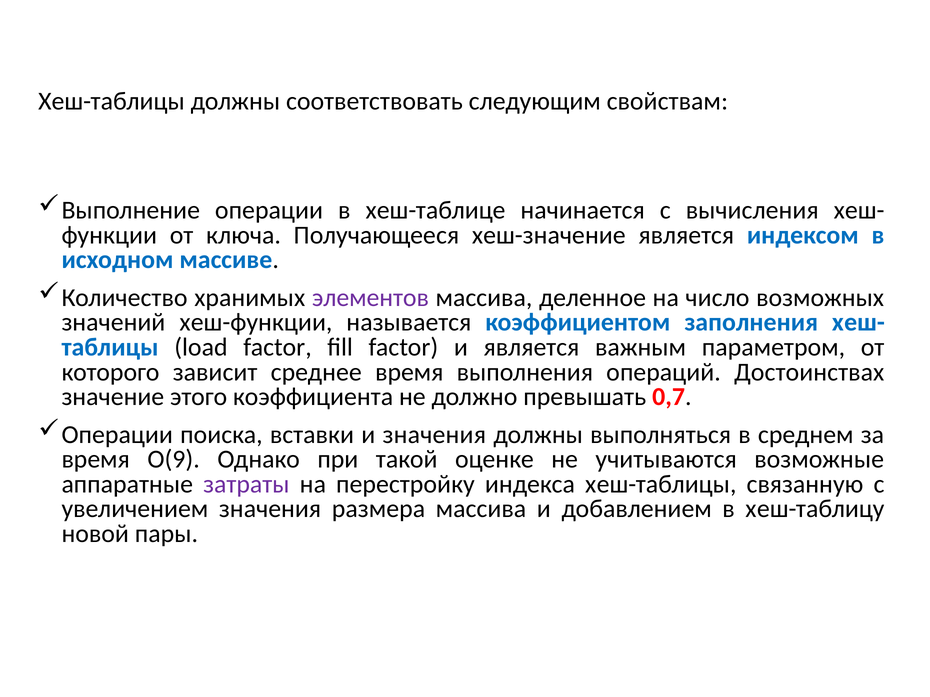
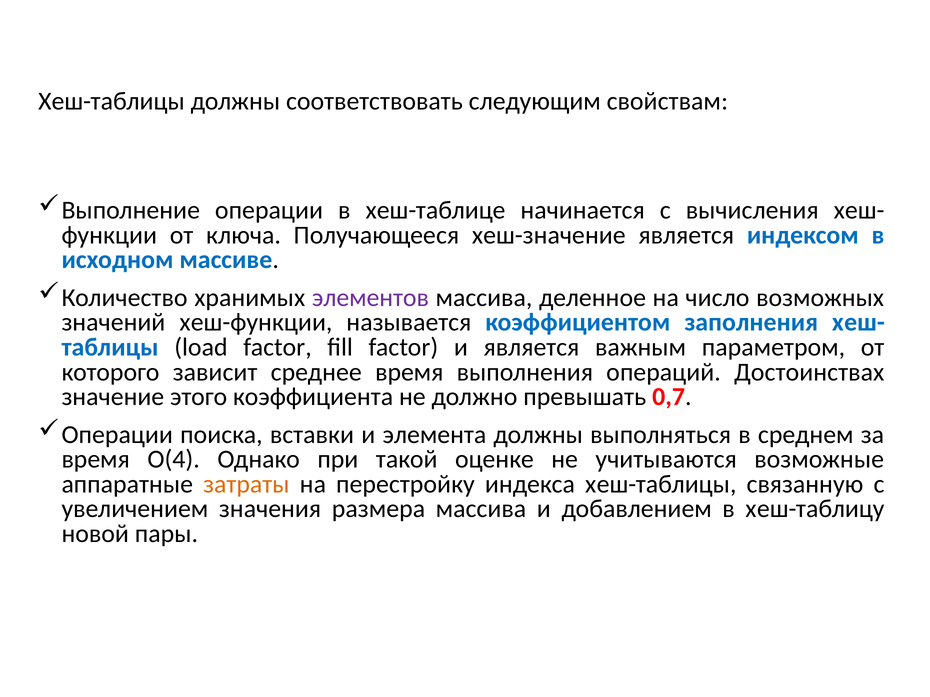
и значения: значения -> элемента (434, 435)
O(9: O(9 -> O(4 (174, 460)
затраты colour: purple -> orange (246, 484)
